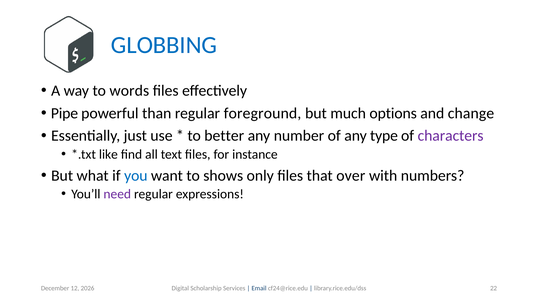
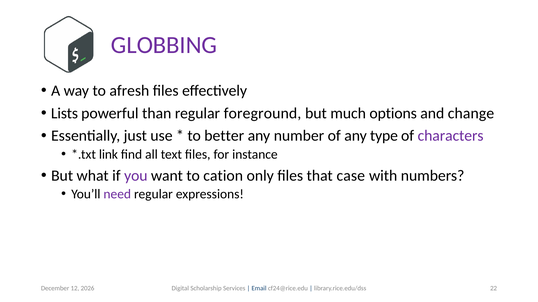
GLOBBING colour: blue -> purple (164, 45)
words: words -> afresh (129, 91)
Pipe: Pipe -> Lists (65, 114)
like: like -> link (108, 155)
you colour: blue -> purple (136, 176)
shows: shows -> cation (223, 176)
over: over -> case (351, 176)
